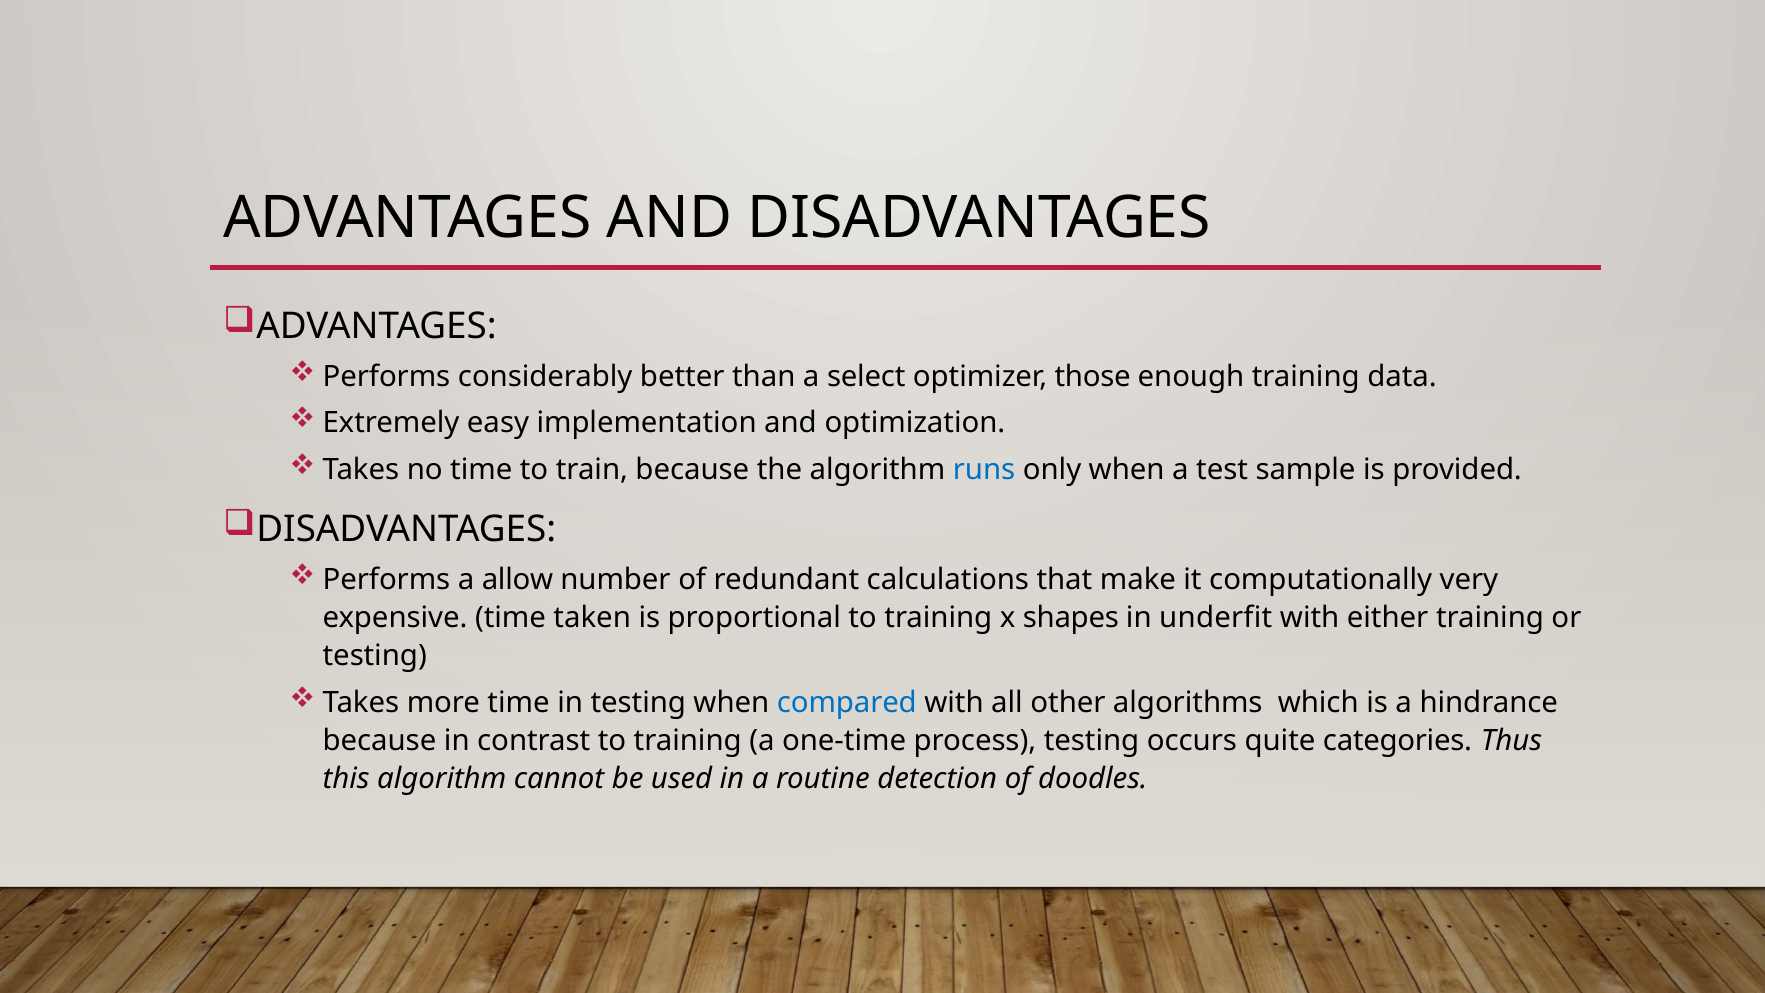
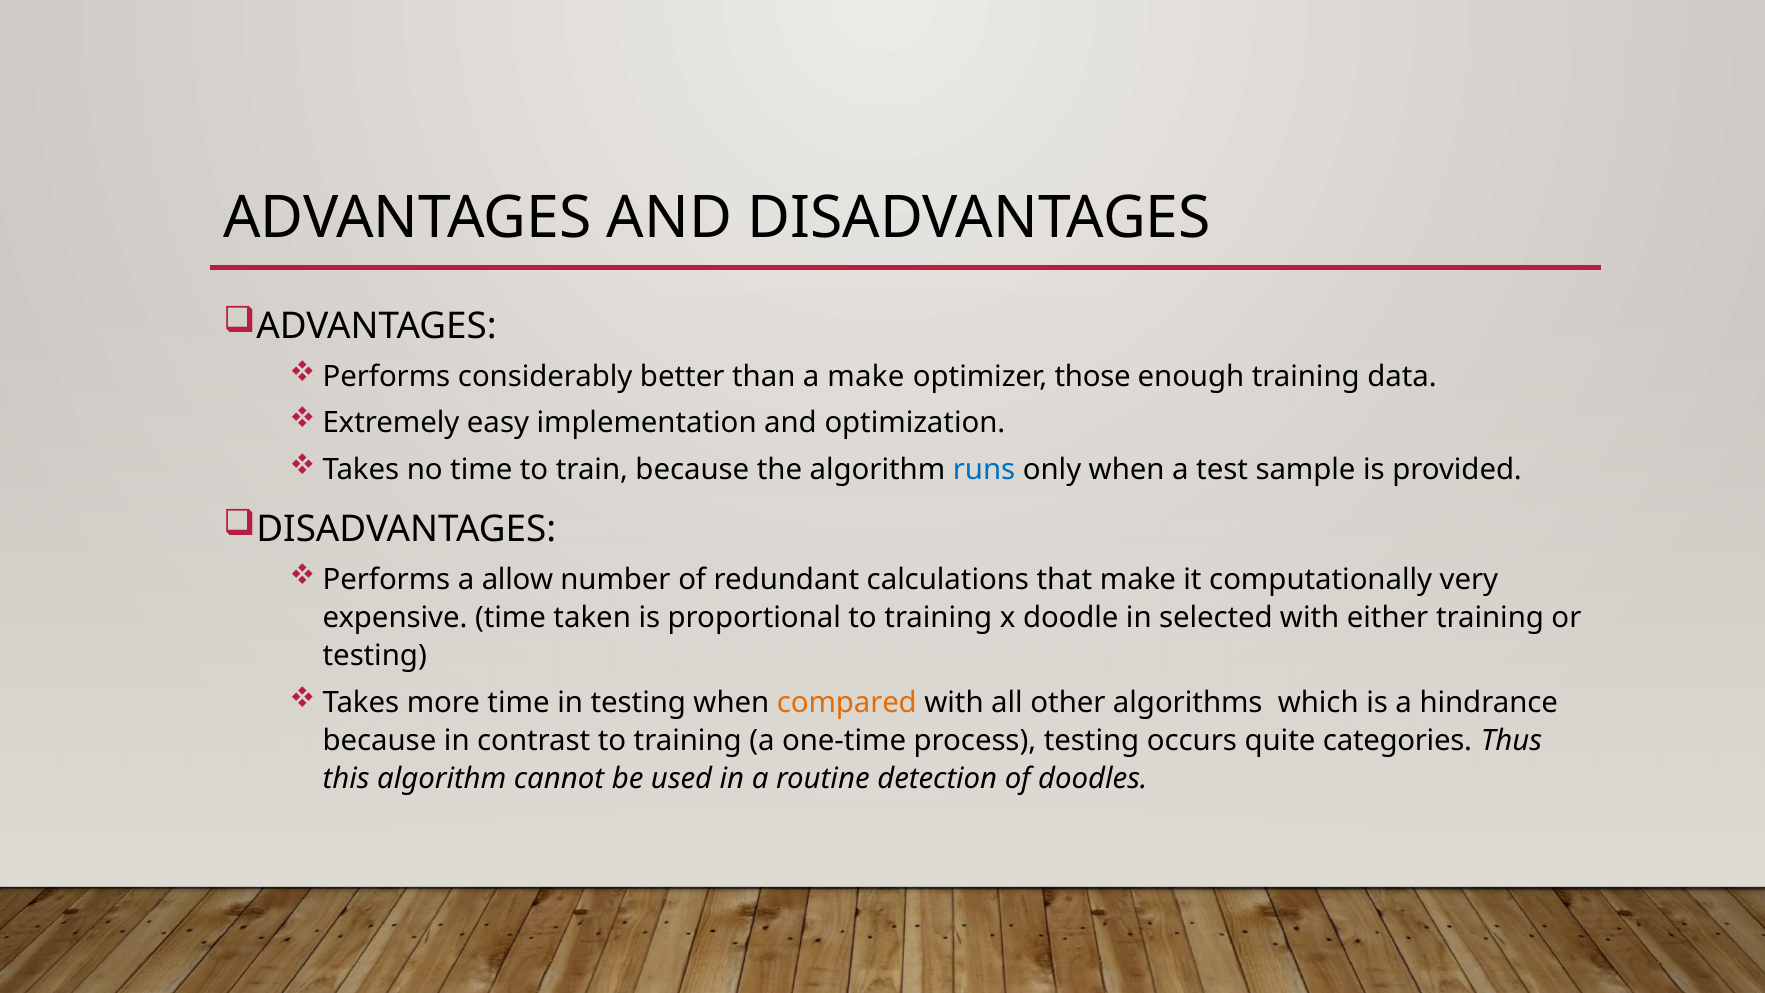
a select: select -> make (866, 377)
shapes: shapes -> doodle (1071, 618)
underfit: underfit -> selected (1216, 618)
compared colour: blue -> orange (847, 702)
